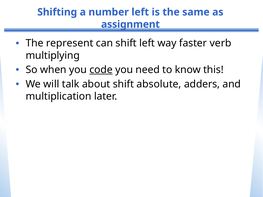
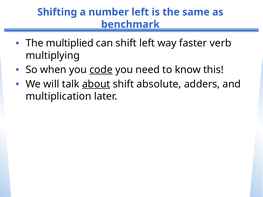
assignment: assignment -> benchmark (130, 24)
represent: represent -> multiplied (70, 43)
about underline: none -> present (96, 84)
